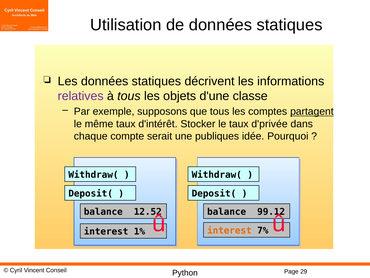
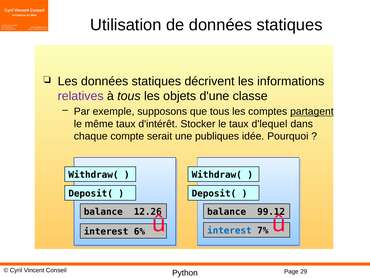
d'privée: d'privée -> d'lequel (269, 124)
12.52: 12.52 -> 12.26 (148, 211)
interest colour: orange -> blue (229, 230)
1%: 1% -> 6% (139, 231)
